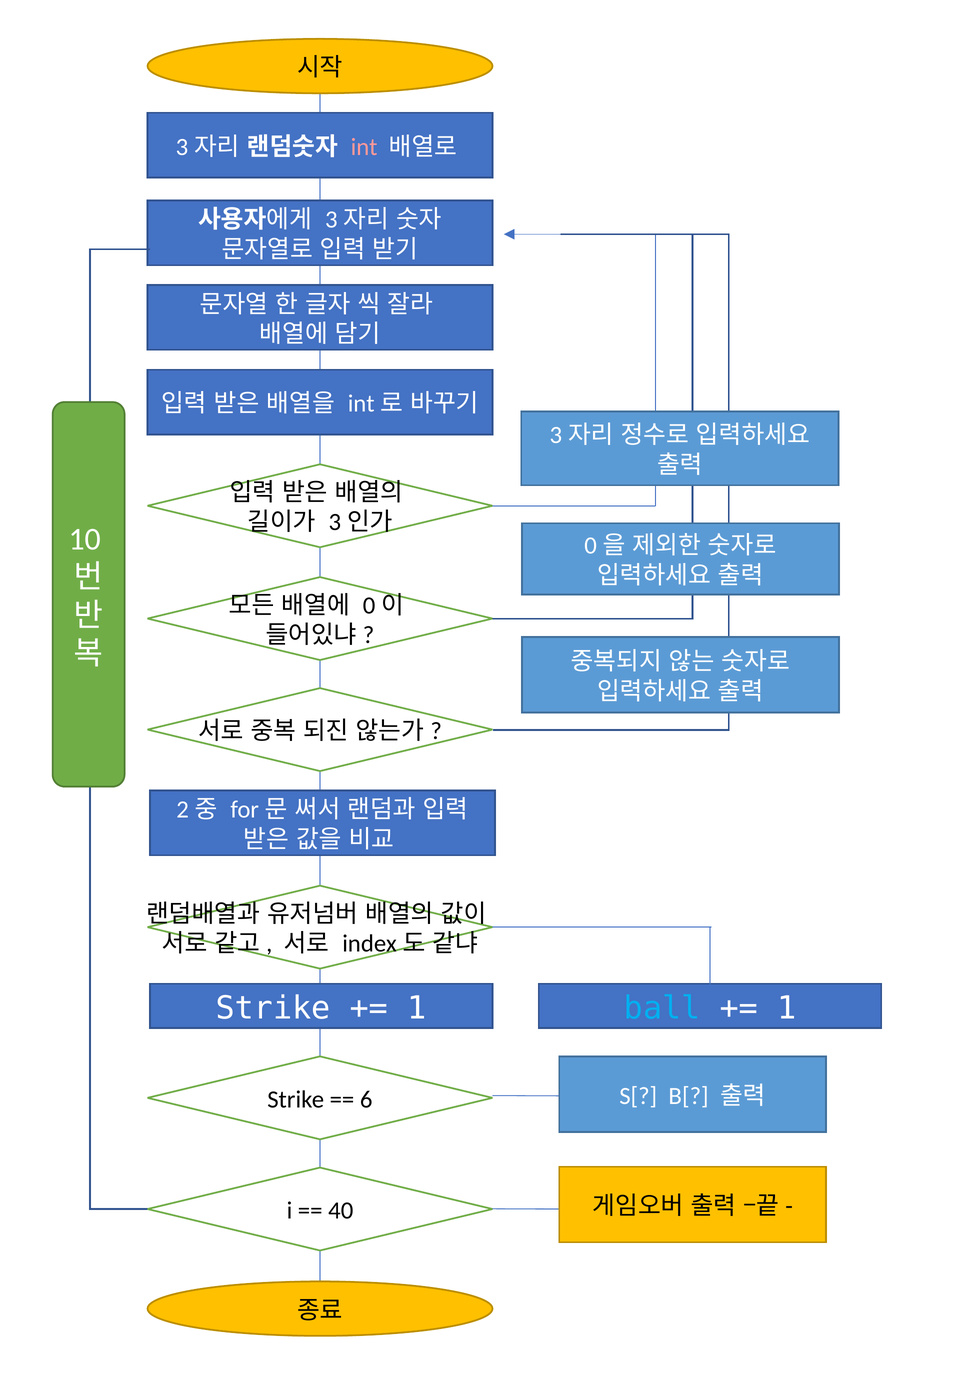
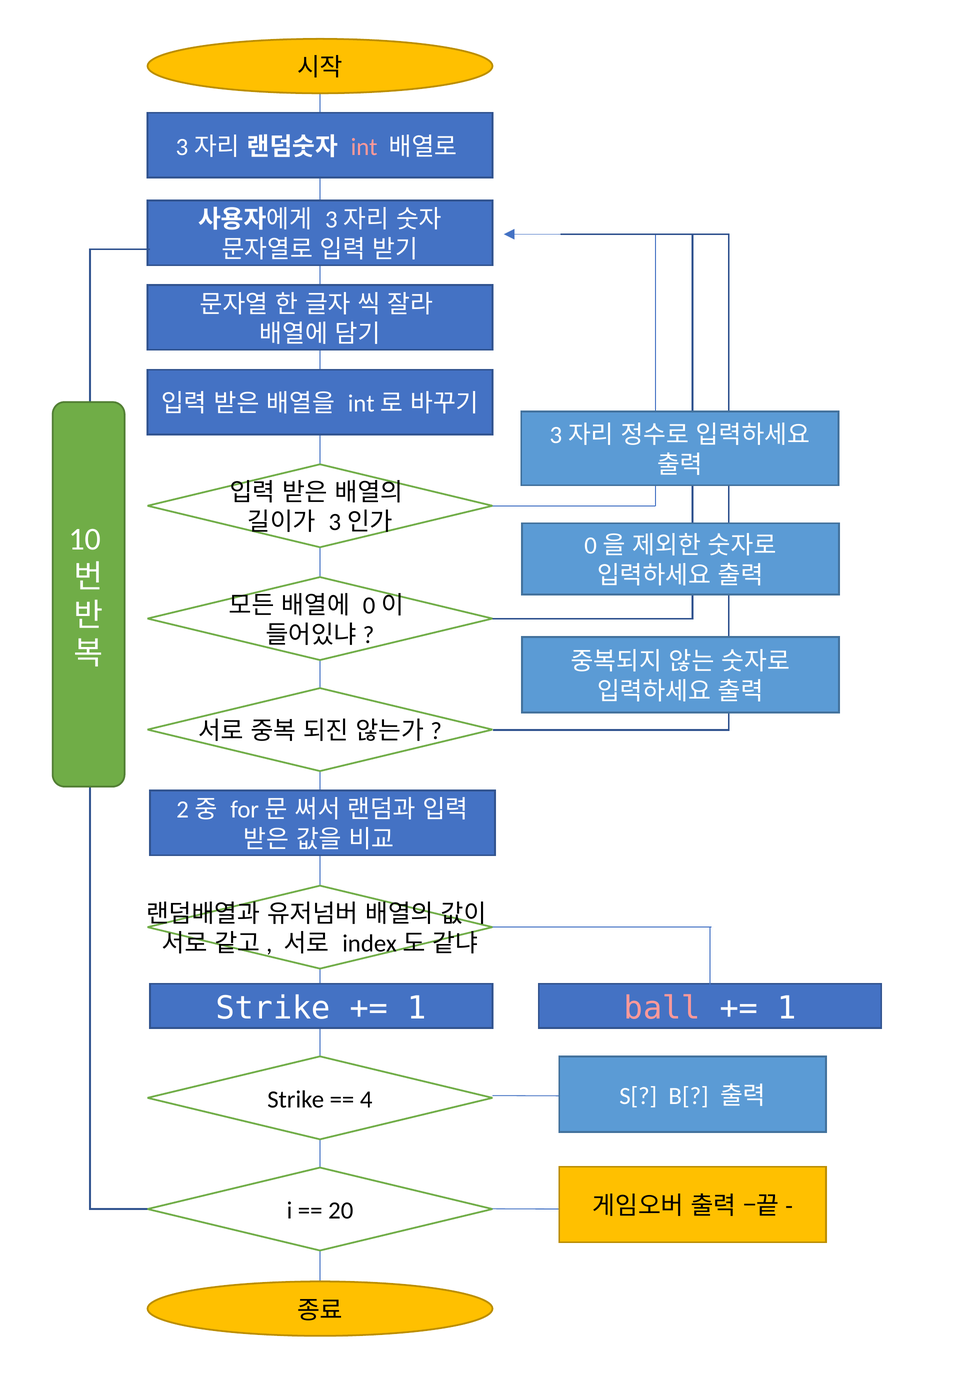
ball colour: light blue -> pink (662, 1008)
6: 6 -> 4 (366, 1099)
40: 40 -> 20 (341, 1210)
